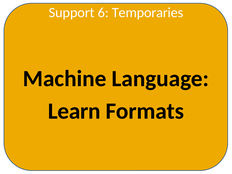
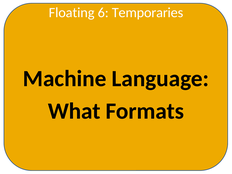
Support: Support -> Floating (72, 13)
Learn: Learn -> What (74, 111)
